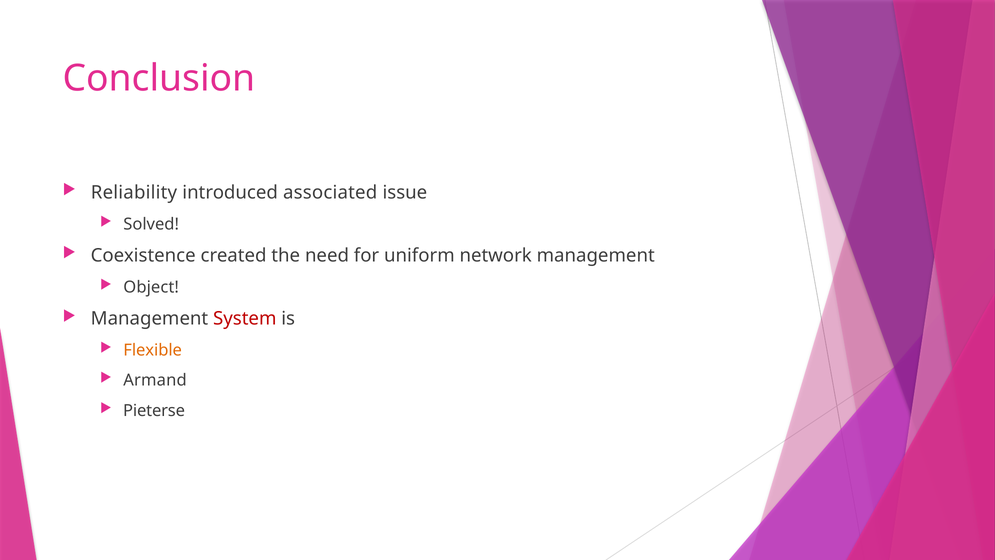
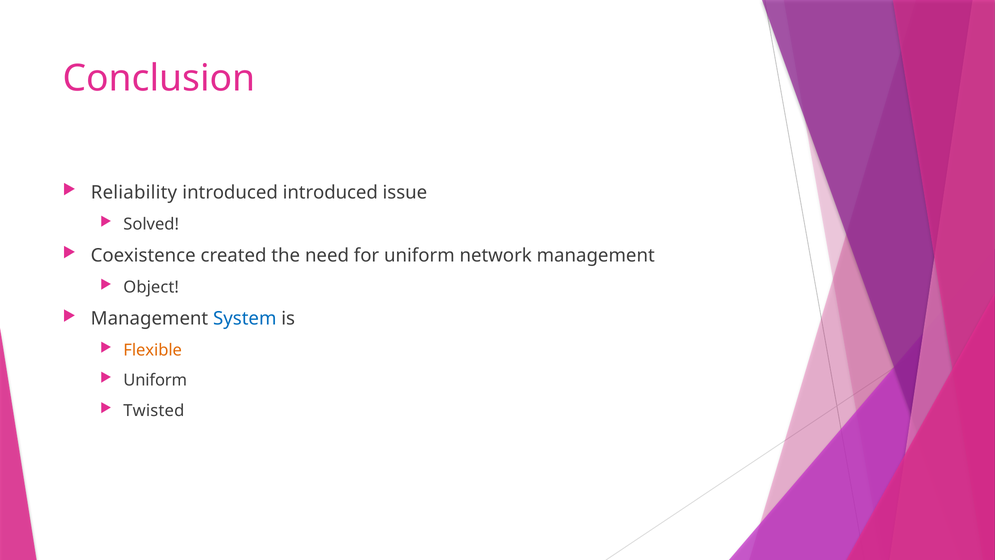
introduced associated: associated -> introduced (330, 193)
System colour: red -> blue (245, 319)
Armand: Armand -> Uniform (155, 380)
Pieterse: Pieterse -> Twisted (154, 410)
